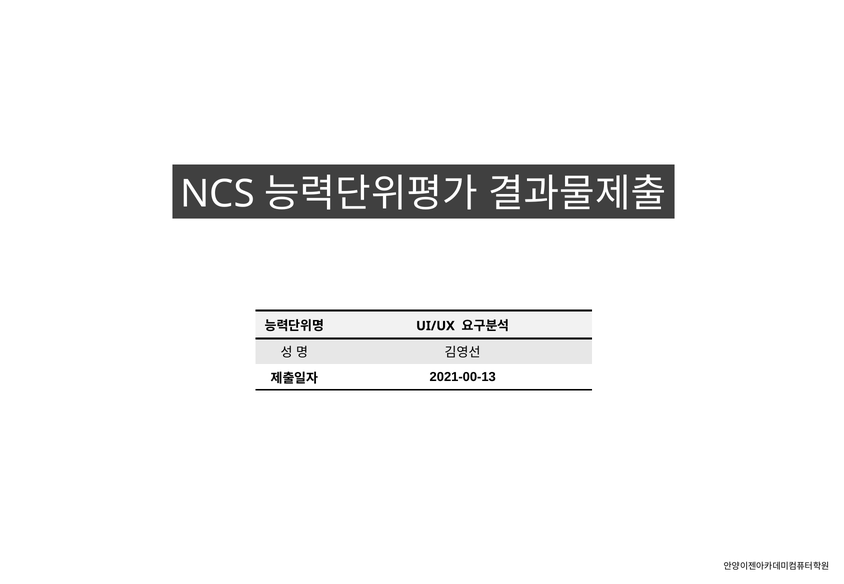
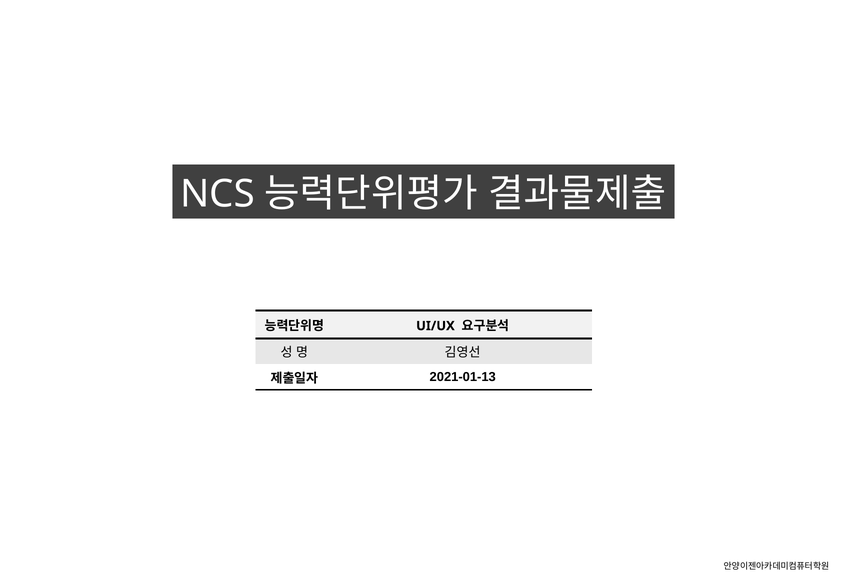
2021-00-13: 2021-00-13 -> 2021-01-13 (463, 377)
